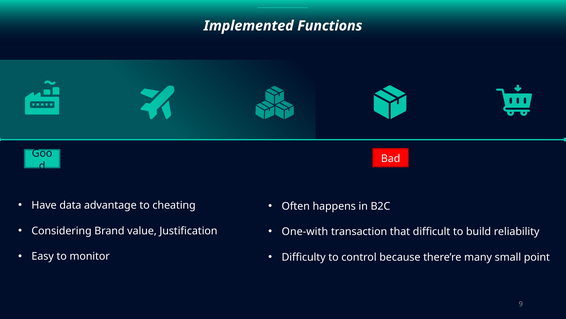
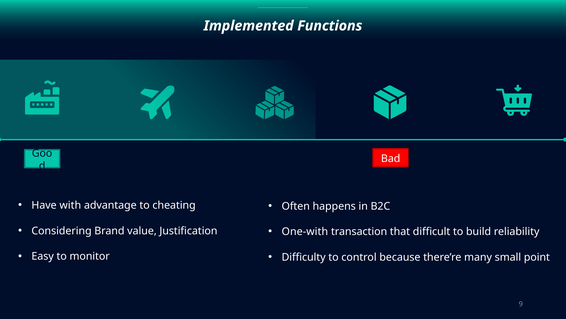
data: data -> with (70, 205)
